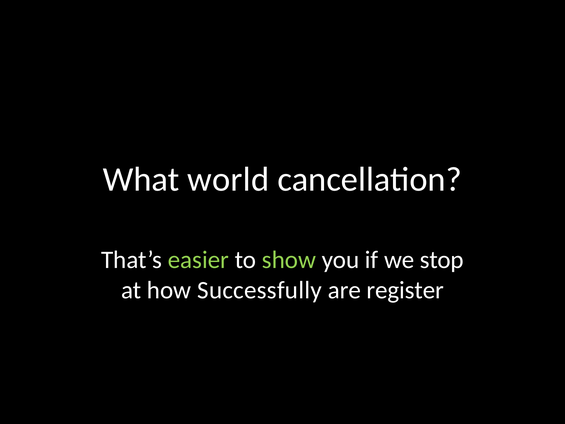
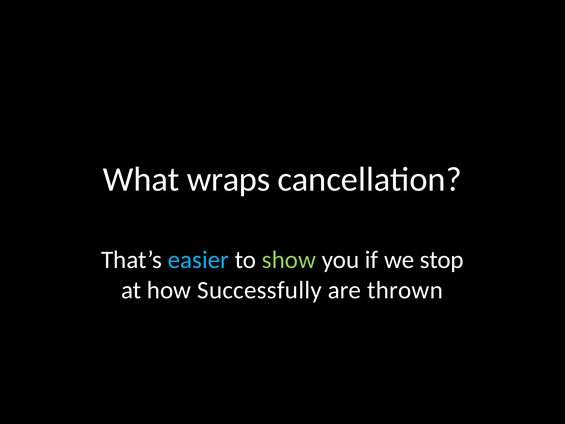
world: world -> wraps (229, 179)
easier colour: light green -> light blue (198, 260)
register: register -> thrown (405, 290)
